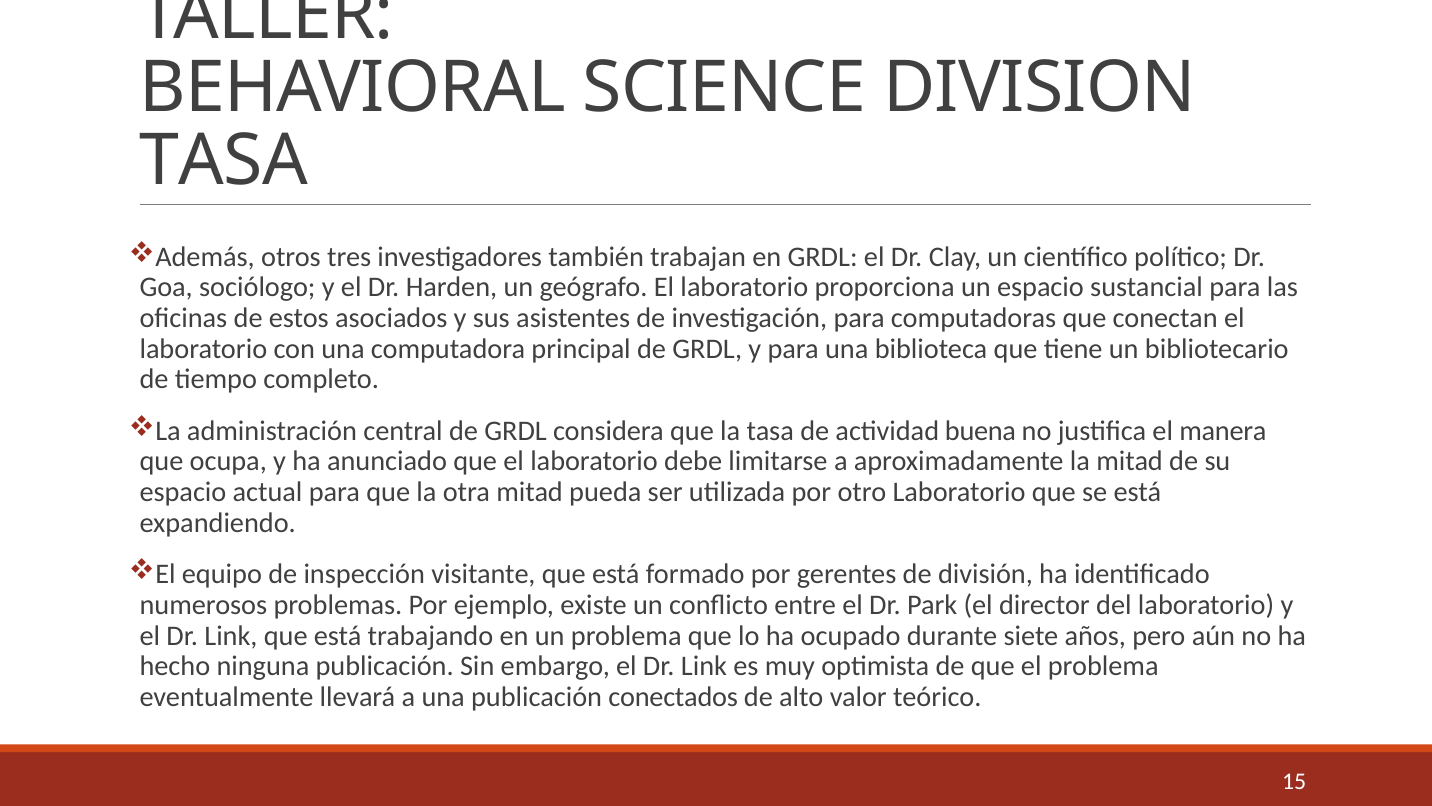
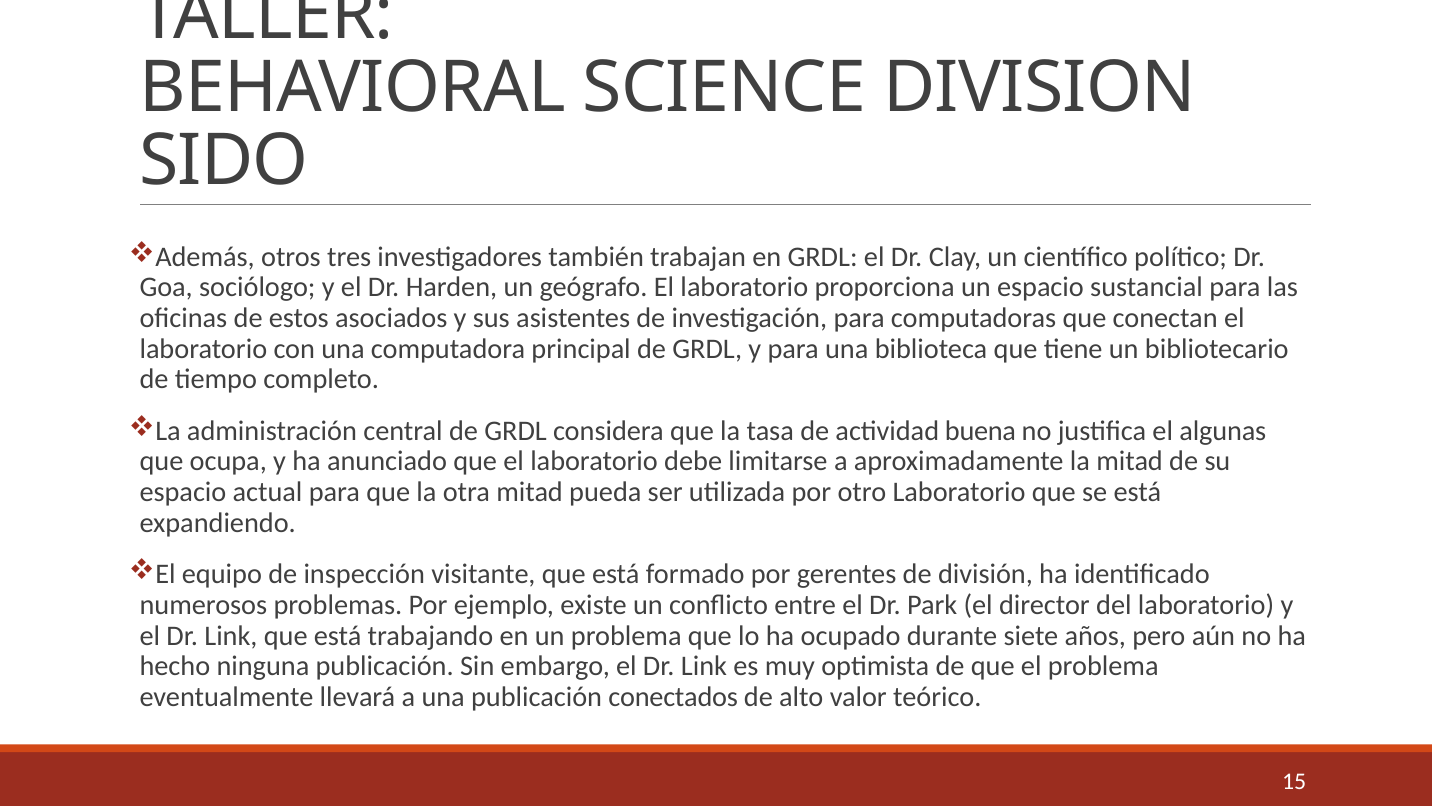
TASA: TASA -> SIDO (224, 160)
manera: manera -> algunas (1223, 431)
